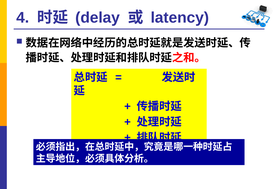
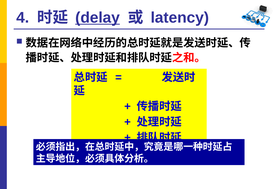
delay underline: none -> present (98, 18)
